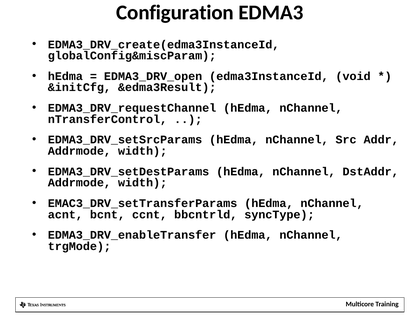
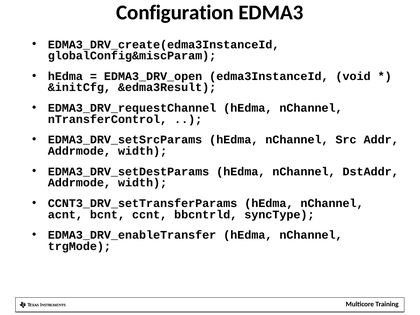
EMAC3_DRV_setTransferParams: EMAC3_DRV_setTransferParams -> CCNT3_DRV_setTransferParams (143, 203)
